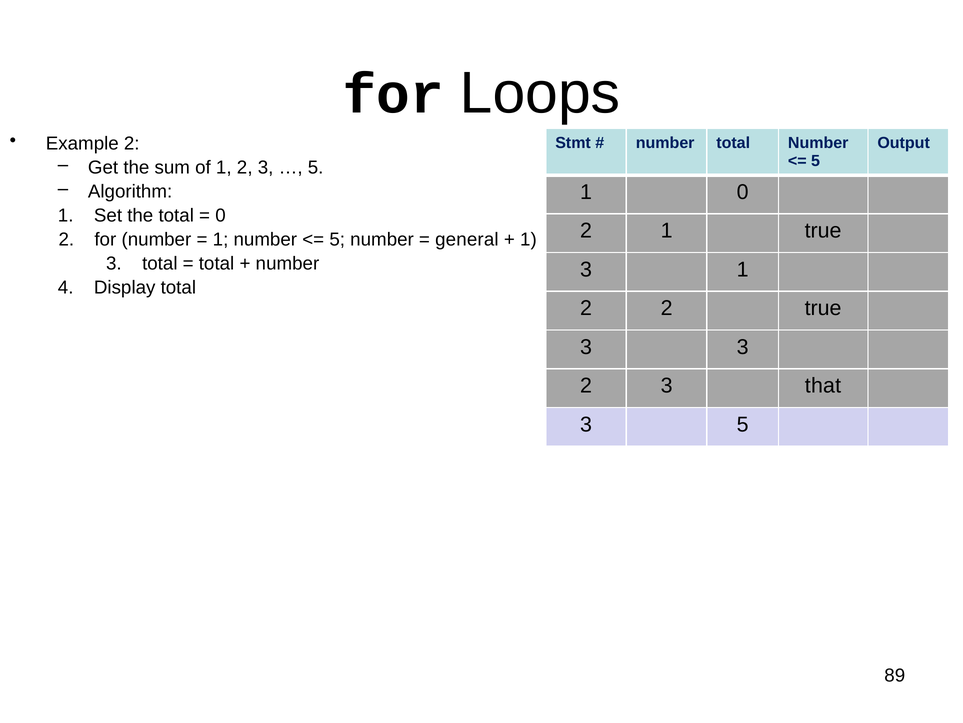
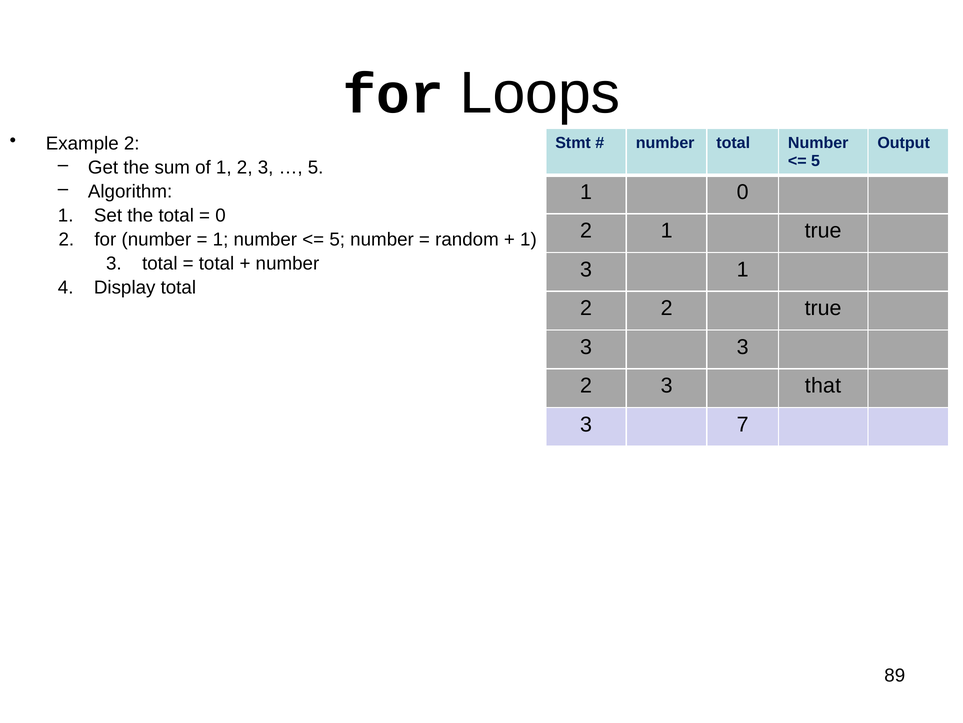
general: general -> random (467, 239)
3 5: 5 -> 7 (743, 424)
